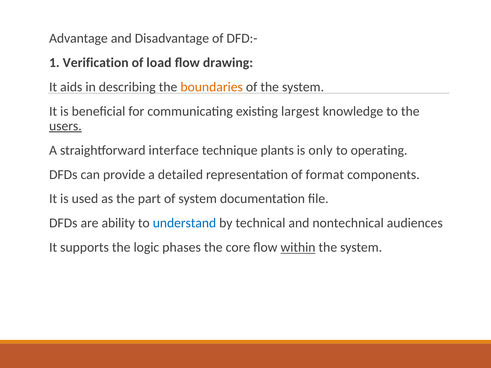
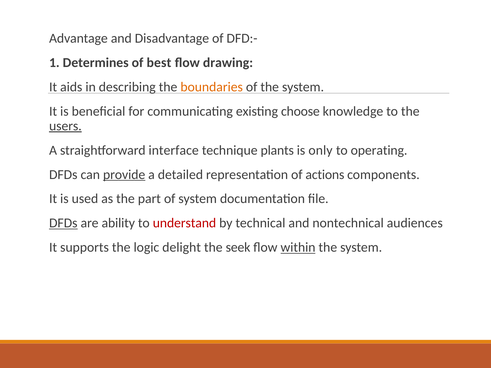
Verification: Verification -> Determines (96, 63)
load: load -> best (159, 63)
largest: largest -> choose (300, 111)
provide underline: none -> present (124, 175)
format: format -> actions (325, 175)
DFDs underline: none -> present (63, 223)
understand colour: blue -> red (184, 223)
phases: phases -> delight (182, 248)
core: core -> seek (238, 248)
